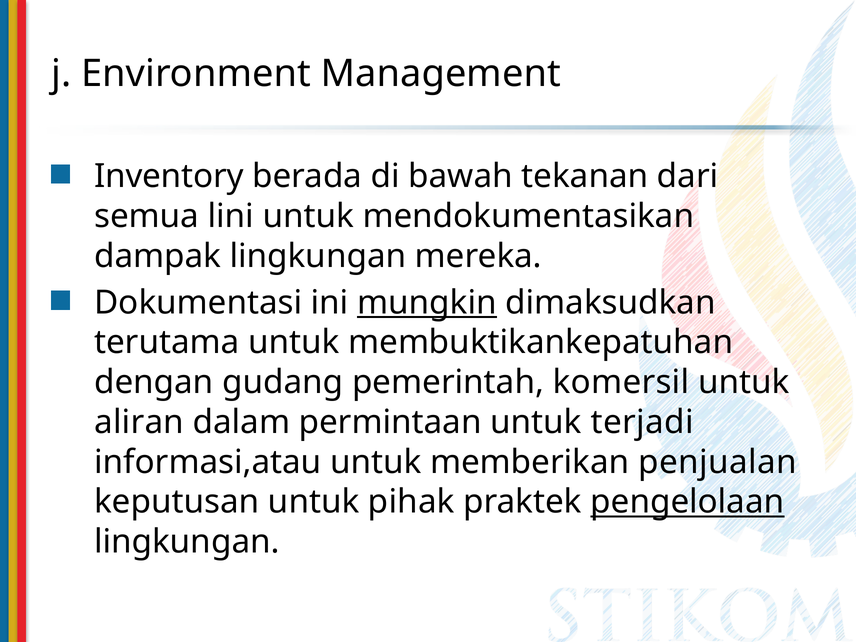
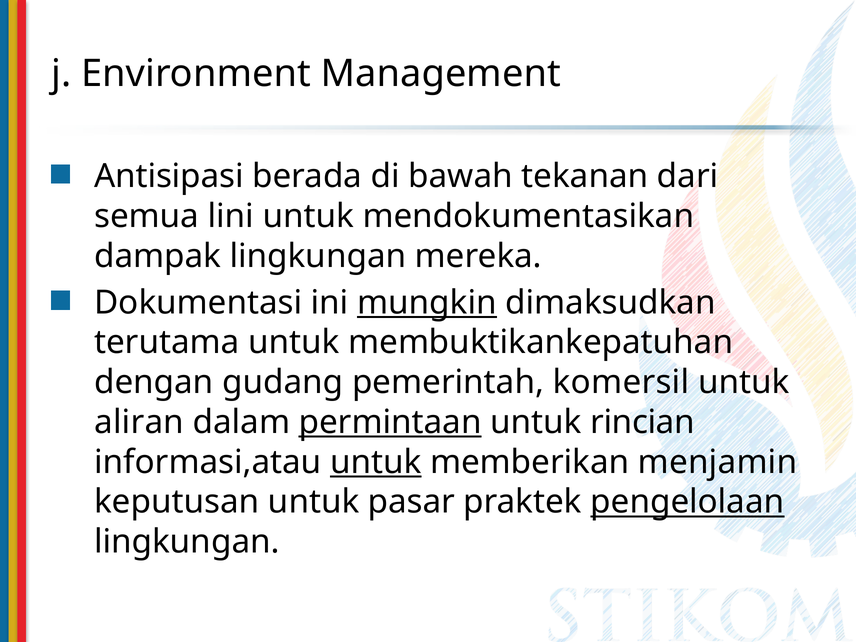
Inventory: Inventory -> Antisipasi (169, 176)
permintaan underline: none -> present (390, 422)
terjadi: terjadi -> rincian (643, 422)
untuk underline: none -> present (376, 462)
penjualan: penjualan -> menjamin (718, 462)
pihak: pihak -> pasar (411, 502)
